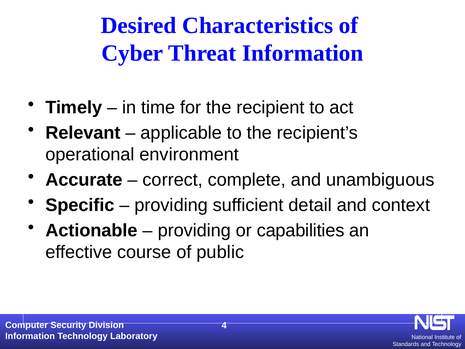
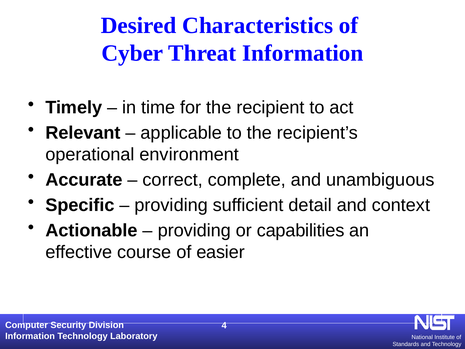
public: public -> easier (221, 252)
